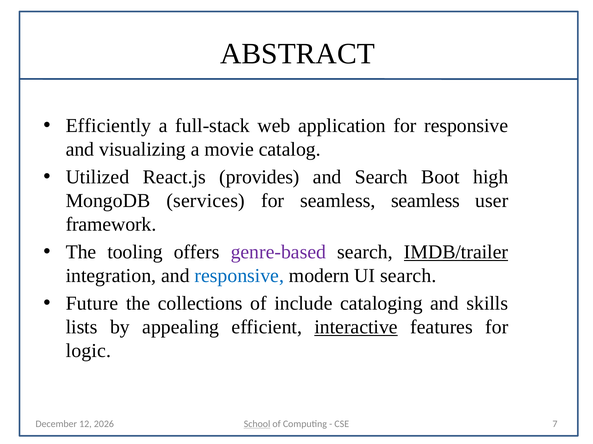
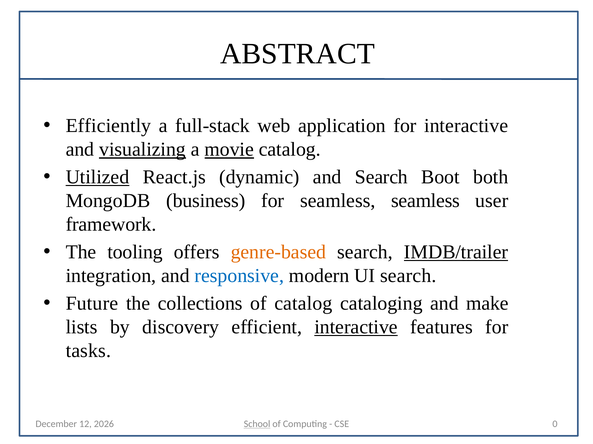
for responsive: responsive -> interactive (466, 126)
visualizing underline: none -> present (143, 150)
movie underline: none -> present (229, 150)
Utilized underline: none -> present (98, 177)
provides: provides -> dynamic (259, 177)
high: high -> both (491, 177)
services: services -> business (206, 201)
genre-based colour: purple -> orange (278, 252)
of include: include -> catalog (303, 304)
skills: skills -> make (487, 304)
appealing: appealing -> discovery (181, 328)
logic: logic -> tasks (88, 351)
7: 7 -> 0 (555, 425)
